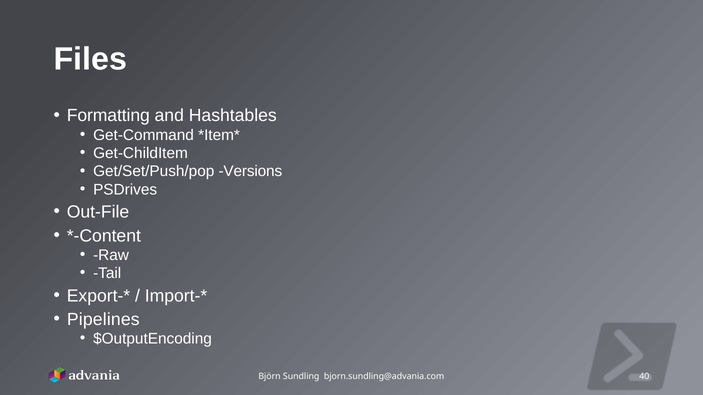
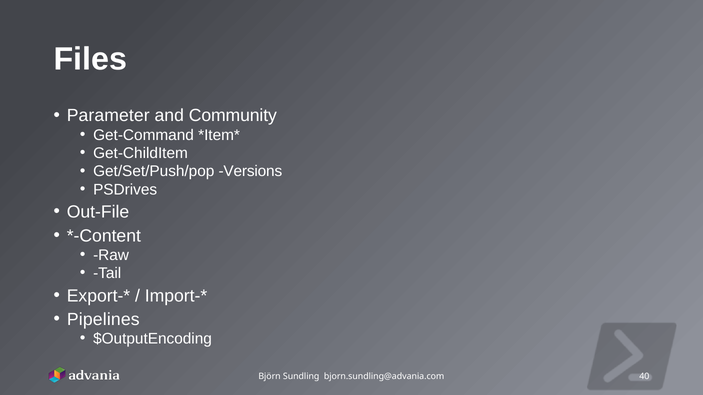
Formatting: Formatting -> Parameter (108, 116)
Hashtables: Hashtables -> Community (233, 116)
